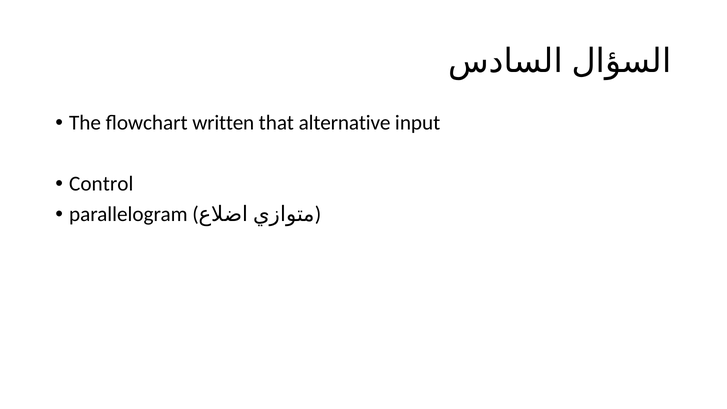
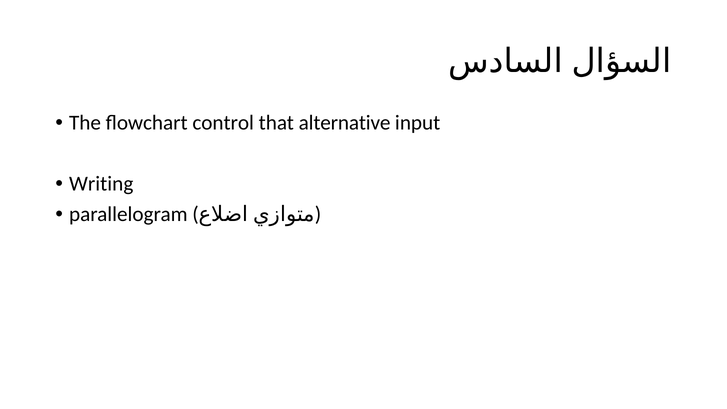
written: written -> control (223, 123)
Control: Control -> Writing (101, 184)
